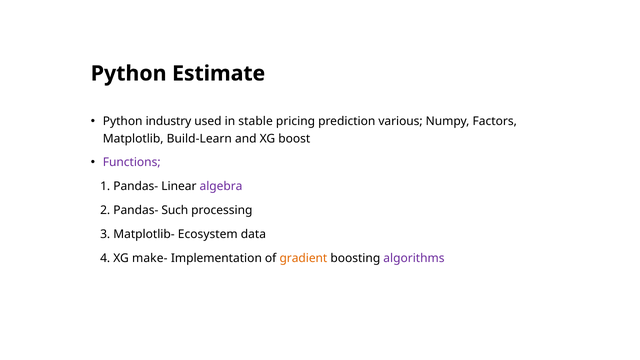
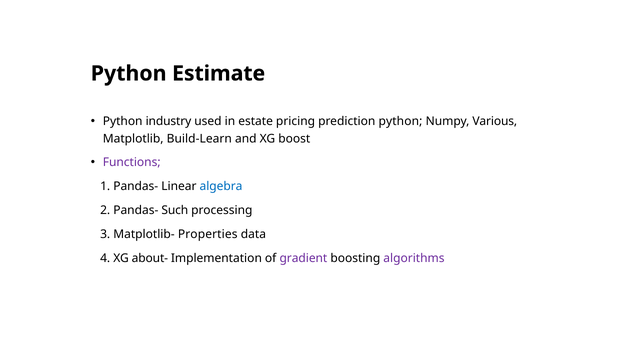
stable: stable -> estate (256, 121)
prediction various: various -> python (400, 121)
Factors: Factors -> Various (495, 121)
algebra colour: purple -> blue (221, 186)
Ecosystem: Ecosystem -> Properties (208, 234)
make-: make- -> about- (150, 258)
gradient colour: orange -> purple (303, 258)
